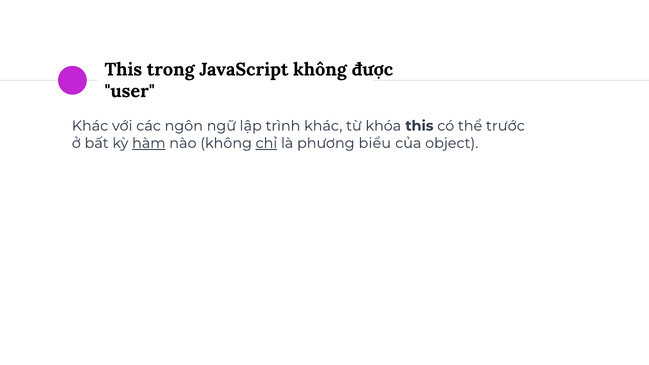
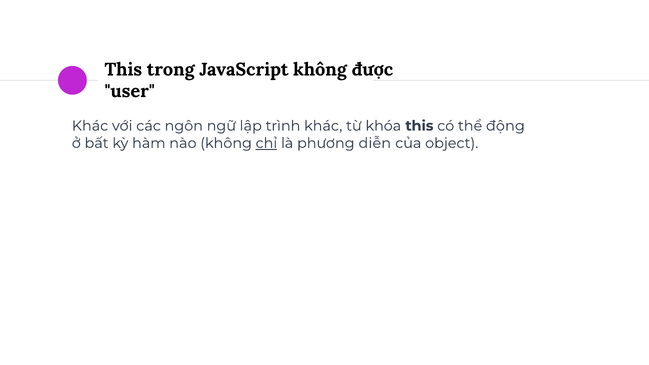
trước: trước -> động (505, 126)
hàm underline: present -> none (149, 143)
biểu: biểu -> diễn (375, 143)
